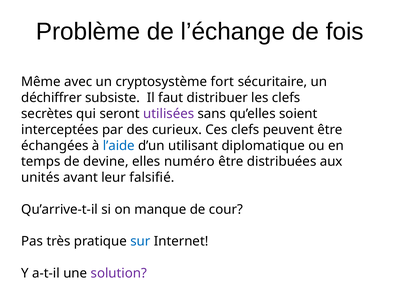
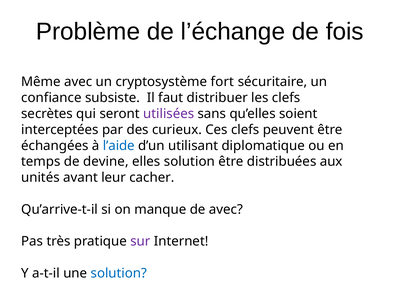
déchiffrer: déchiffrer -> confiance (51, 98)
elles numéro: numéro -> solution (189, 162)
falsifié: falsifié -> cacher (152, 178)
de cour: cour -> avec (226, 210)
sur colour: blue -> purple (140, 242)
solution colour: purple -> blue (119, 273)
